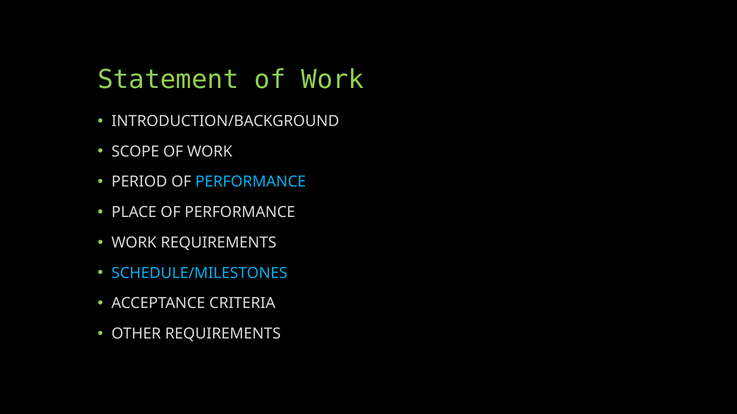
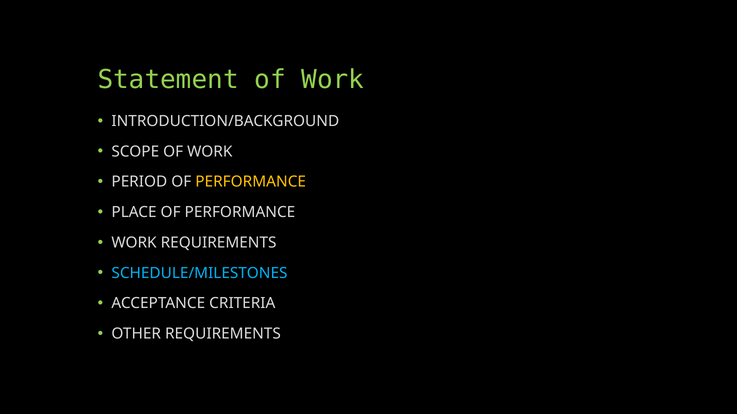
PERFORMANCE colour: light blue -> yellow (251, 182)
